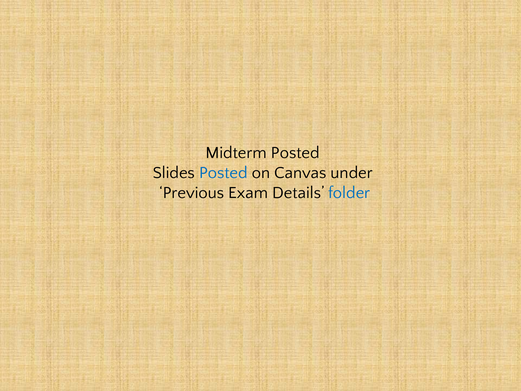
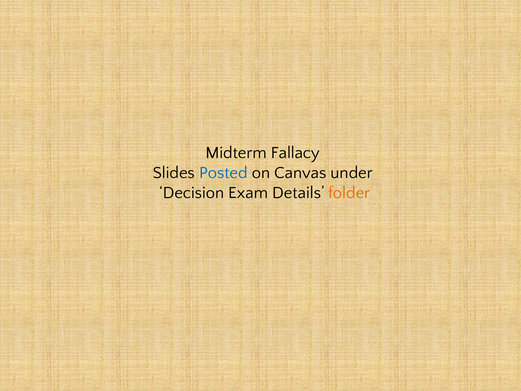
Midterm Posted: Posted -> Fallacy (295, 153)
Previous: Previous -> Decision (192, 193)
folder colour: blue -> orange (349, 193)
